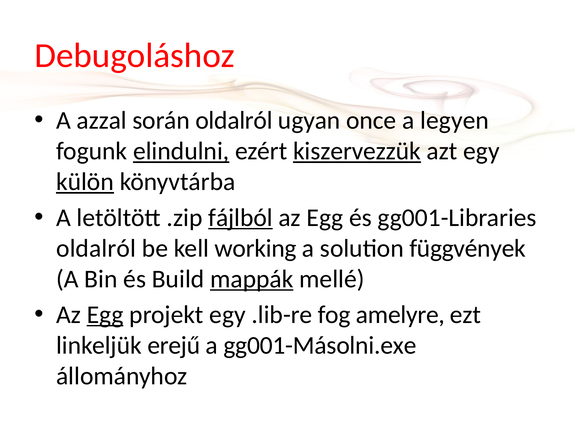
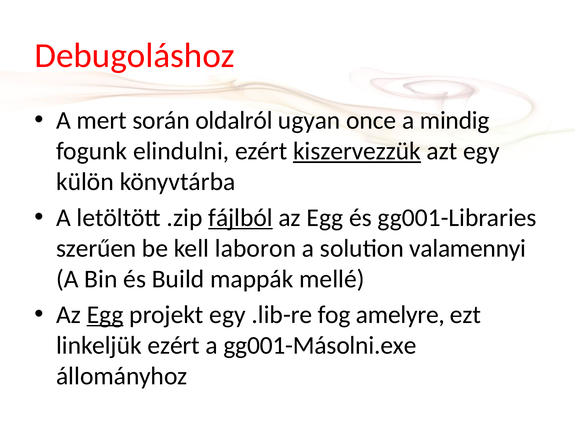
azzal: azzal -> mert (102, 121)
legyen: legyen -> mindig (455, 121)
elindulni underline: present -> none (181, 151)
külön underline: present -> none (85, 182)
oldalról: oldalról -> szerűen (96, 248)
working: working -> laboron (255, 248)
függvények: függvények -> valamennyi (468, 248)
mappák underline: present -> none (252, 279)
linkeljük erejű: erejű -> ezért (174, 346)
